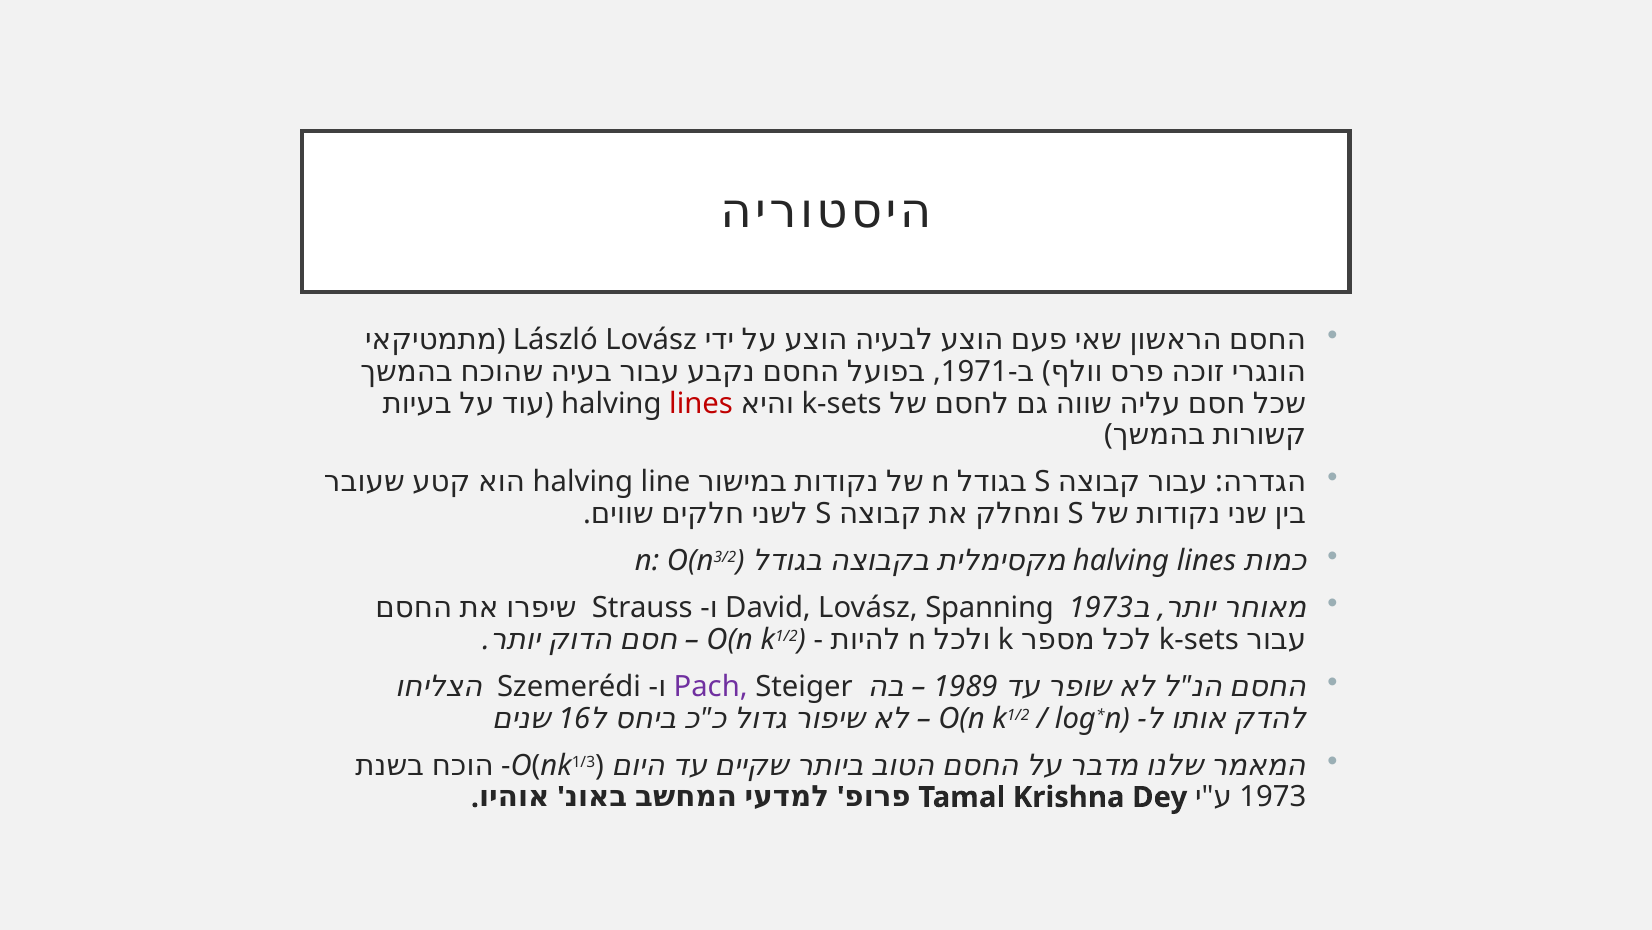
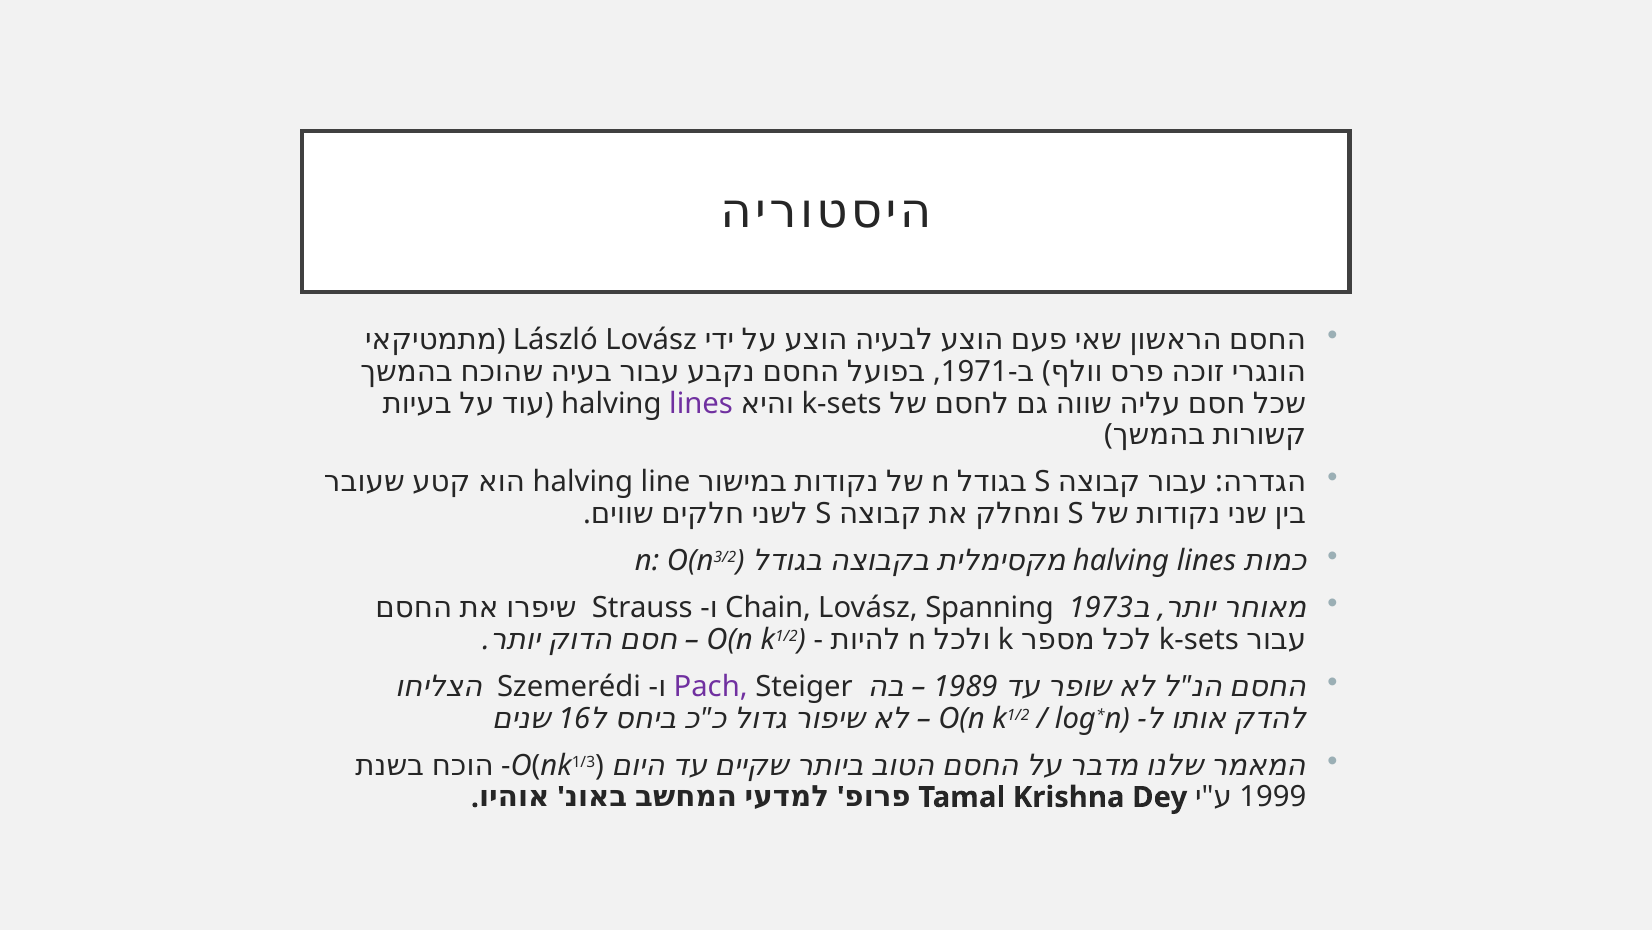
lines colour: red -> purple (701, 403)
David: David -> Chain (768, 608)
1973: 1973 -> 1999 (1273, 797)
